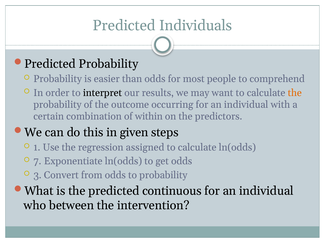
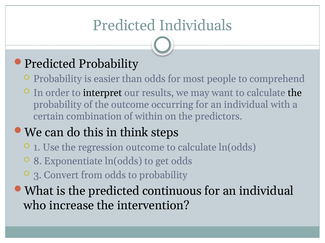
the colour: orange -> black (295, 93)
given: given -> think (134, 133)
regression assigned: assigned -> outcome (145, 148)
7: 7 -> 8 (38, 162)
between: between -> increase (72, 206)
